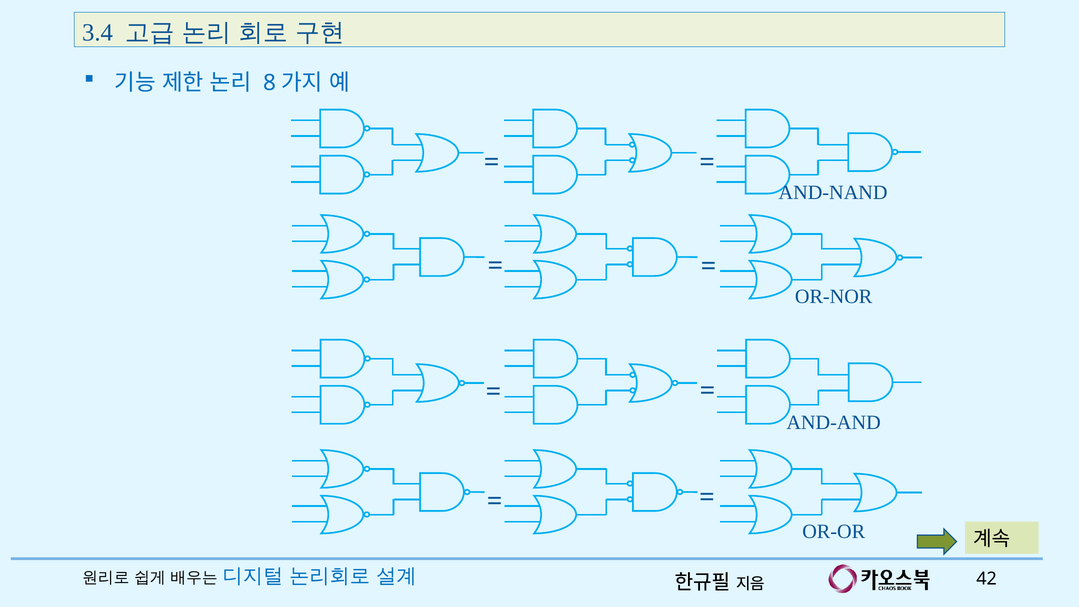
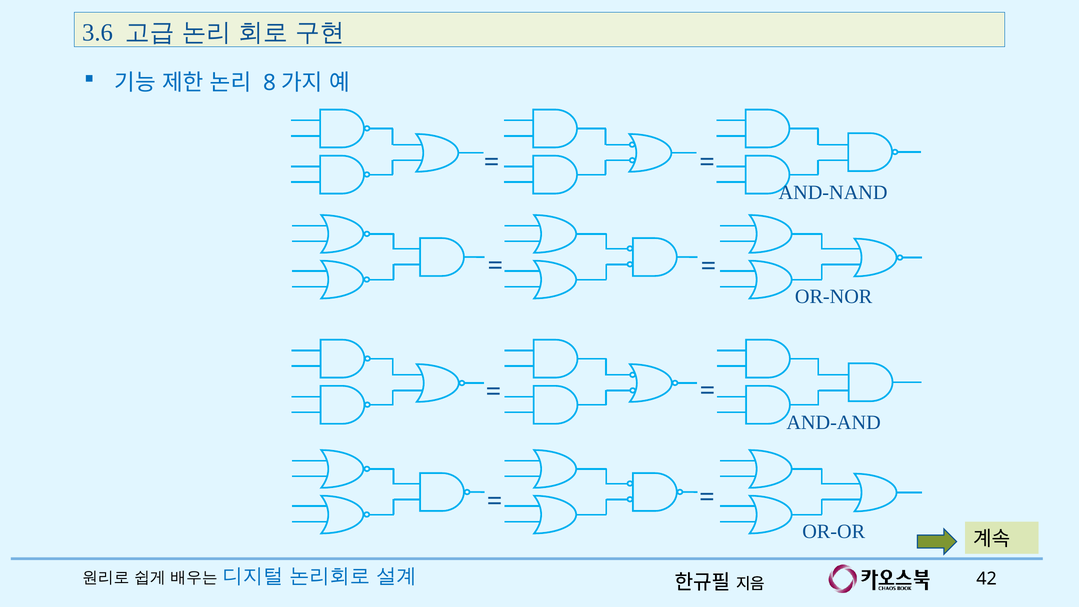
3.4: 3.4 -> 3.6 (98, 33)
